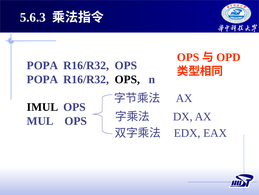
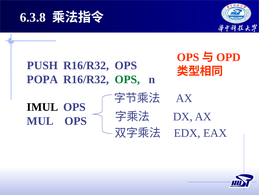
5.6.3: 5.6.3 -> 6.3.8 (33, 17)
POPA: POPA -> PUSH (42, 65)
OPS colour: black -> green (127, 79)
